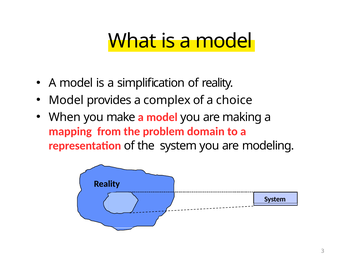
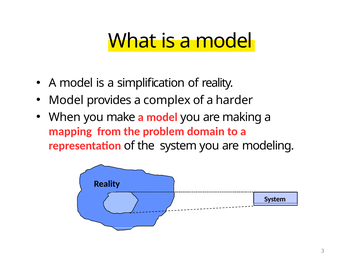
choice: choice -> harder (234, 100)
